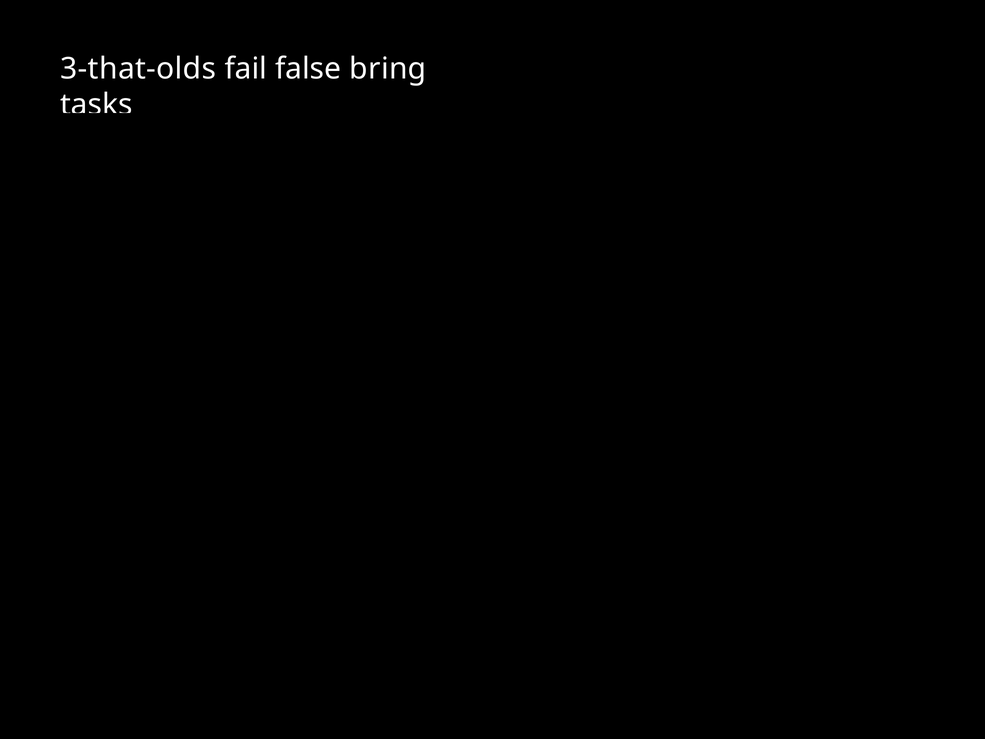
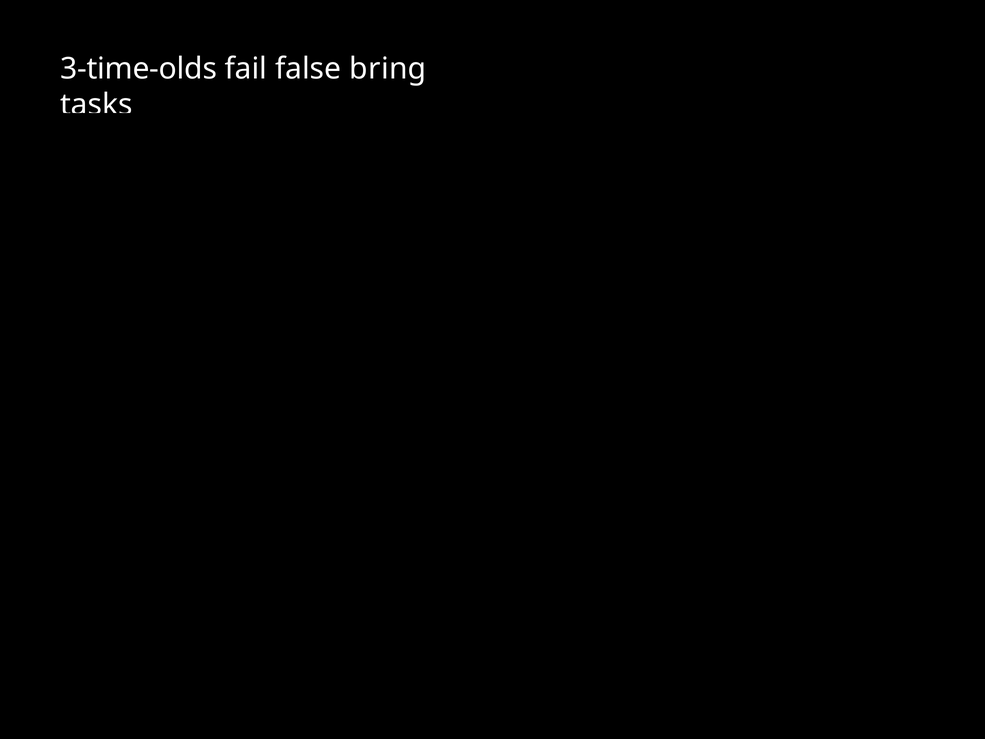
3-that-olds: 3-that-olds -> 3-time-olds (139, 69)
